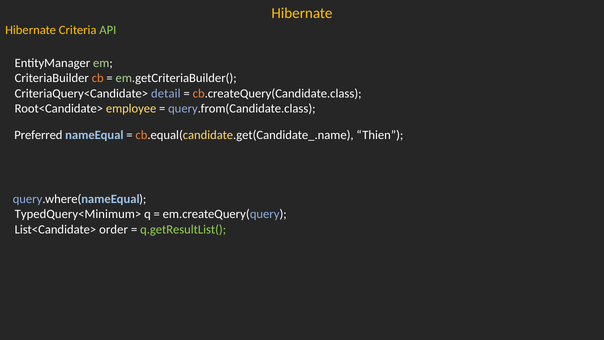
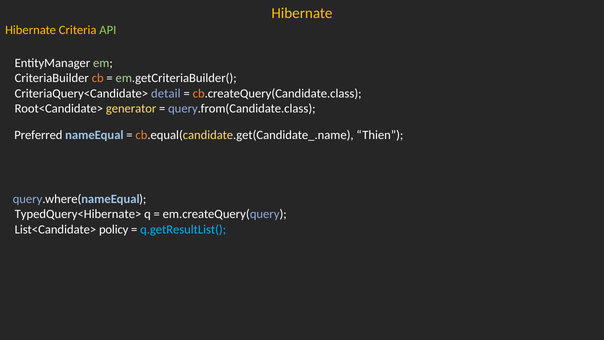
employee: employee -> generator (131, 108)
TypedQuery<Minimum>: TypedQuery<Minimum> -> TypedQuery<Hibernate> (78, 214)
order: order -> policy (114, 229)
q.getResultList( colour: light green -> light blue (183, 229)
